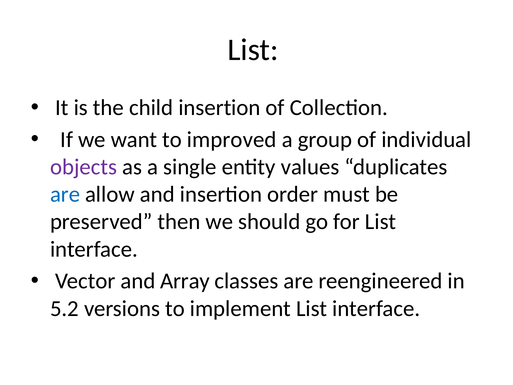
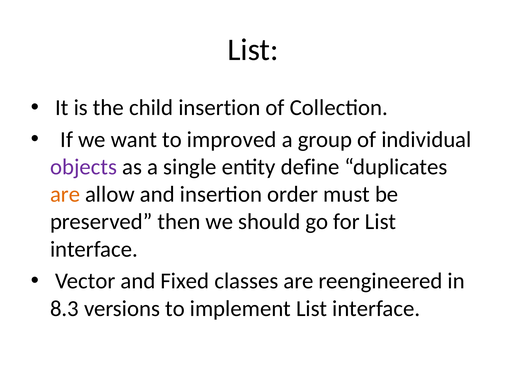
values: values -> define (310, 167)
are colour: blue -> orange (65, 194)
Array: Array -> Fixed (185, 281)
5.2: 5.2 -> 8.3 (64, 308)
